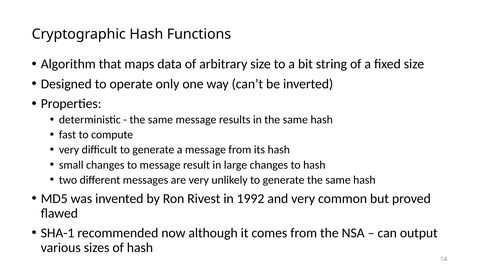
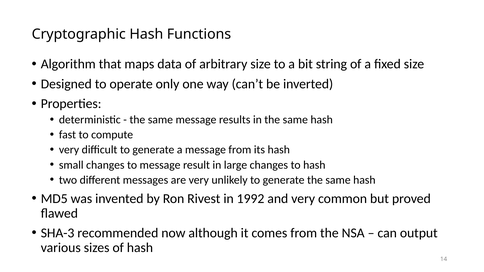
SHA-1: SHA-1 -> SHA-3 (58, 233)
